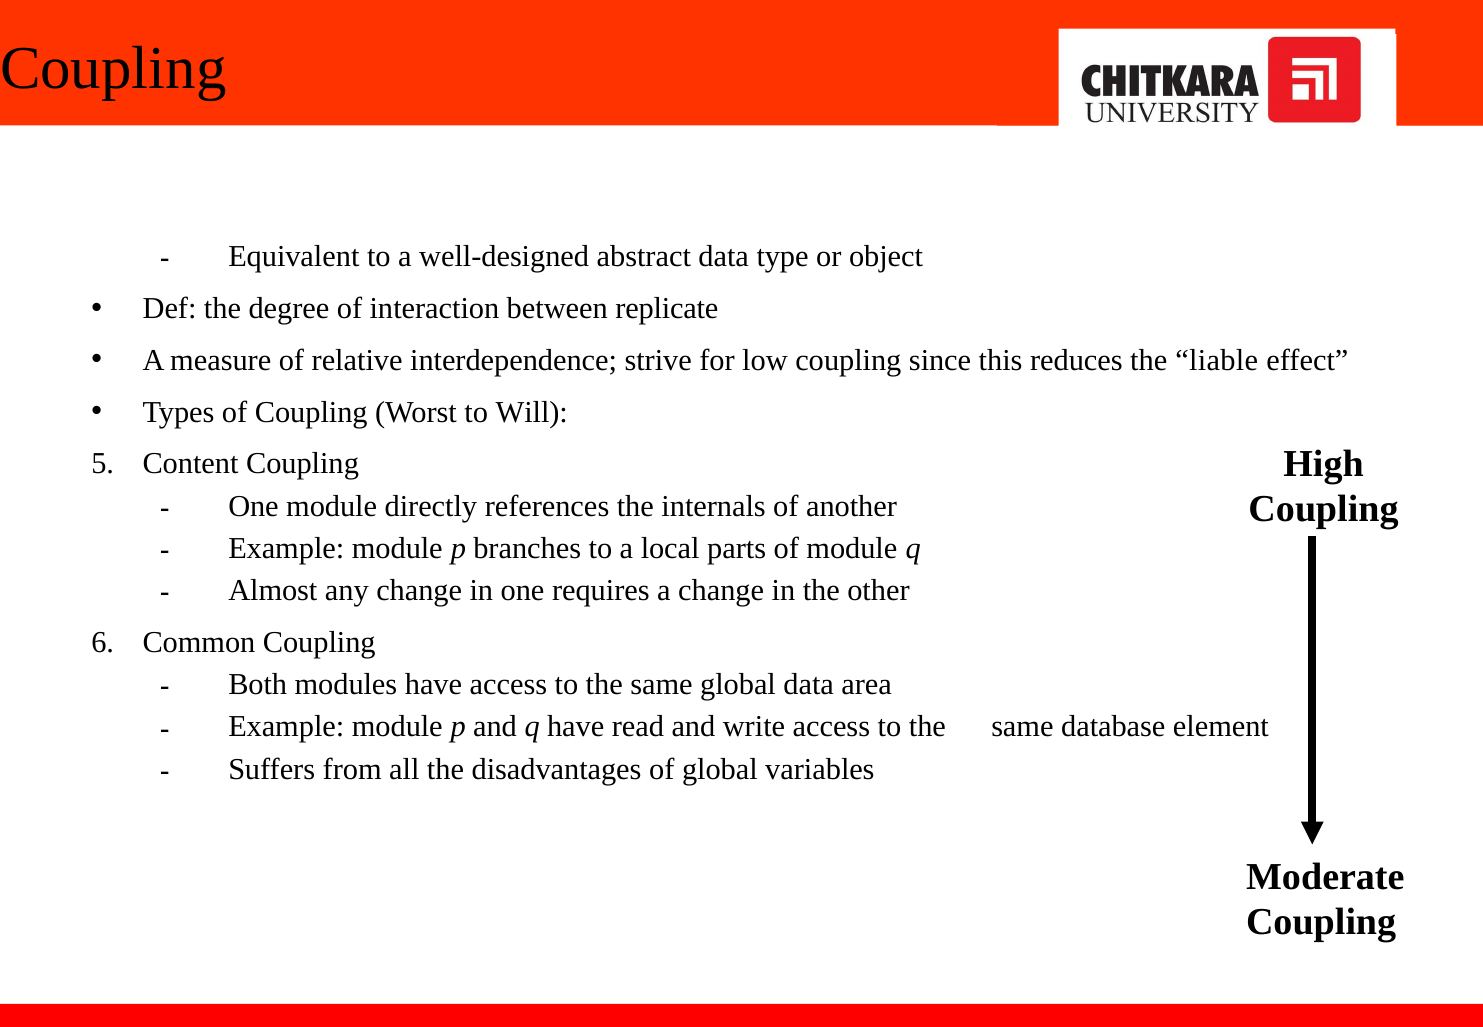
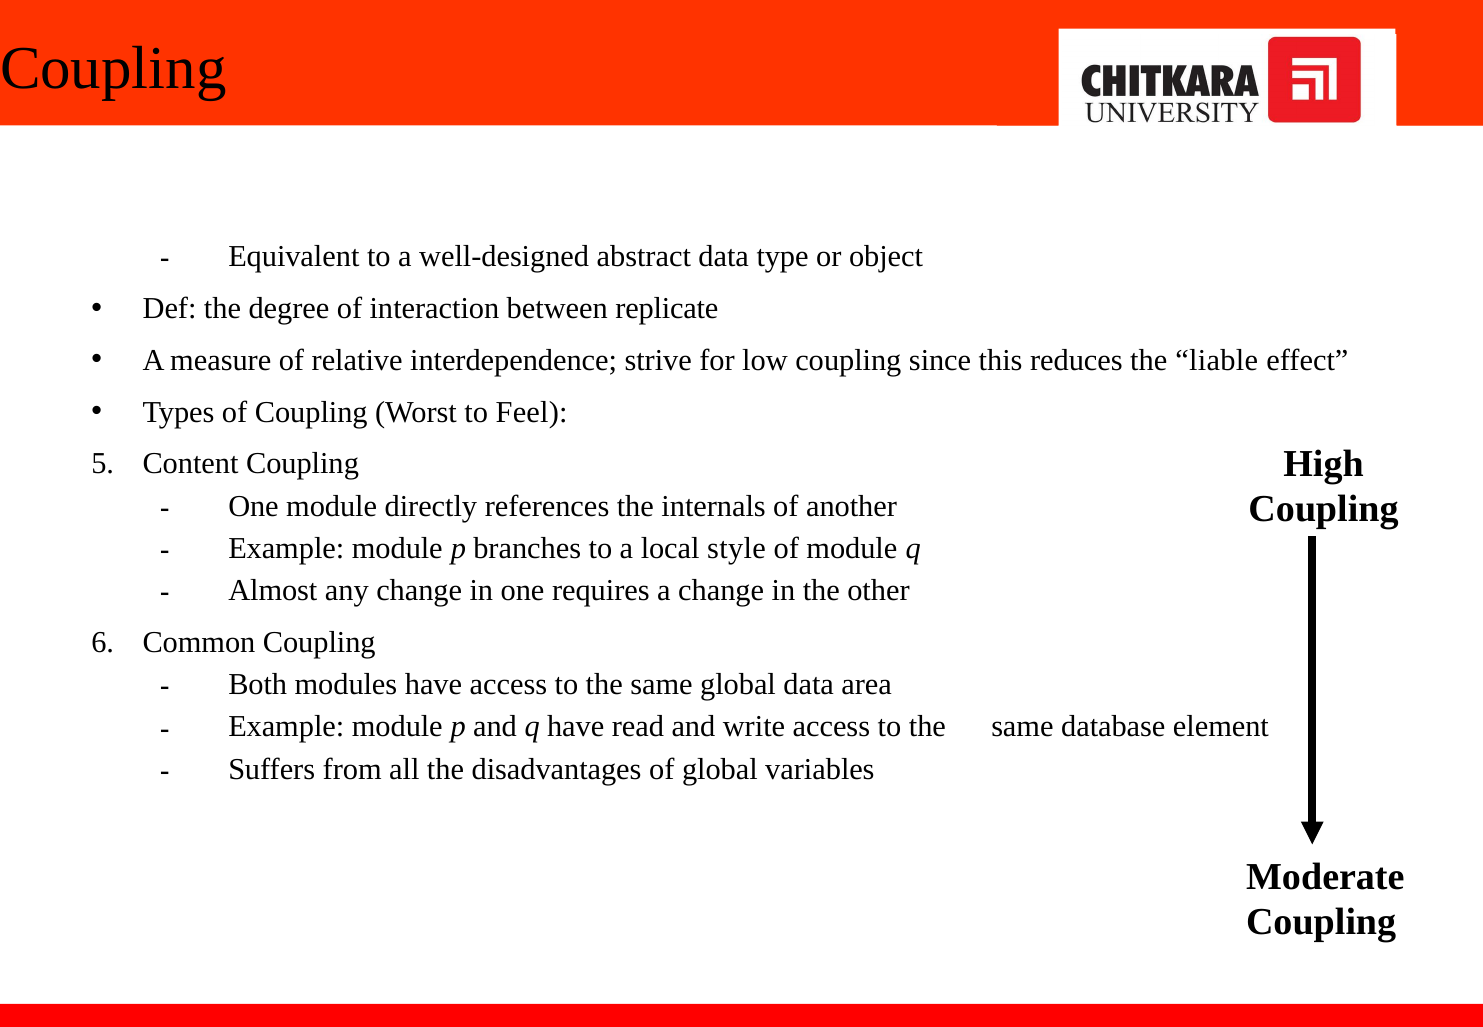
Will: Will -> Feel (532, 412)
parts: parts -> style (736, 548)
